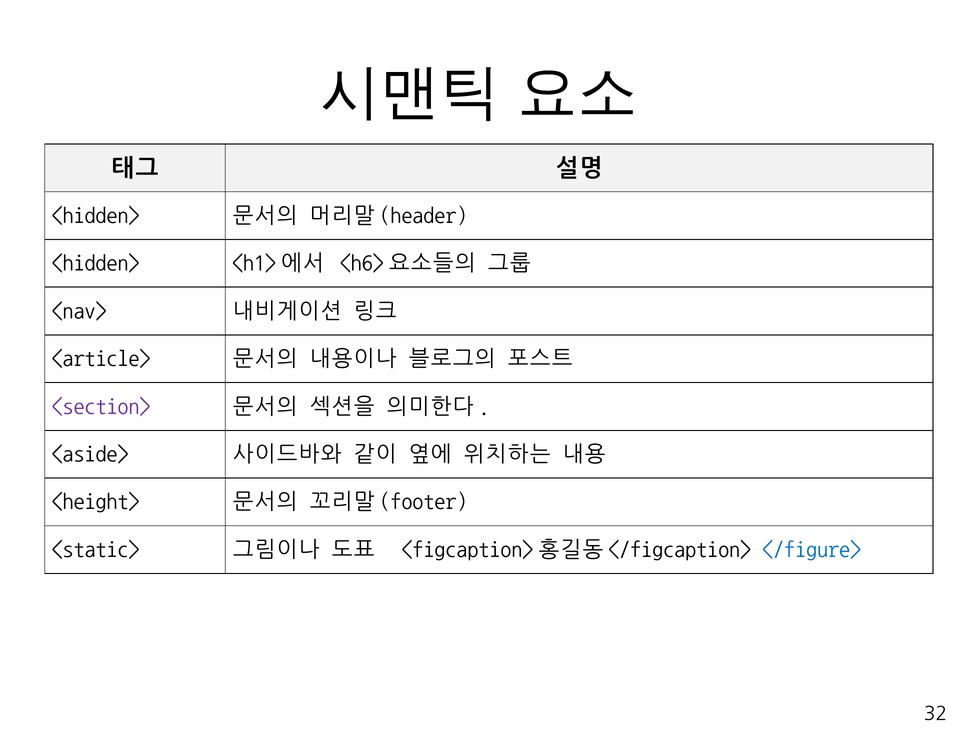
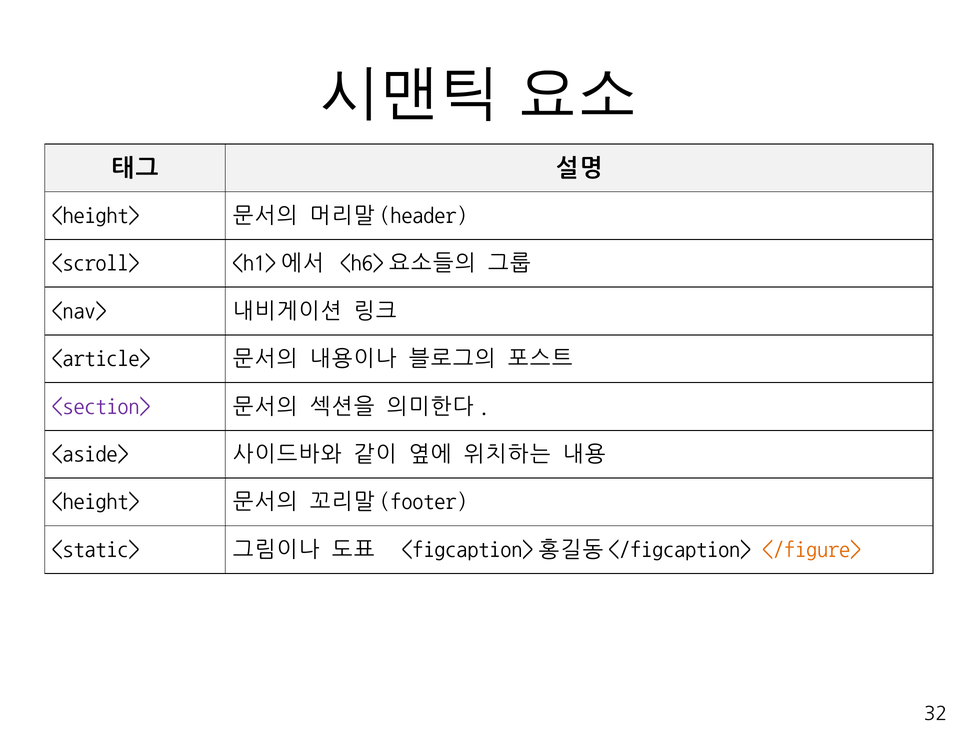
<hidden>: <hidden> -> <height> (96, 215)
<hidden>: <hidden> -> <scroll> (96, 263)
</figure> colour: blue -> orange (812, 549)
